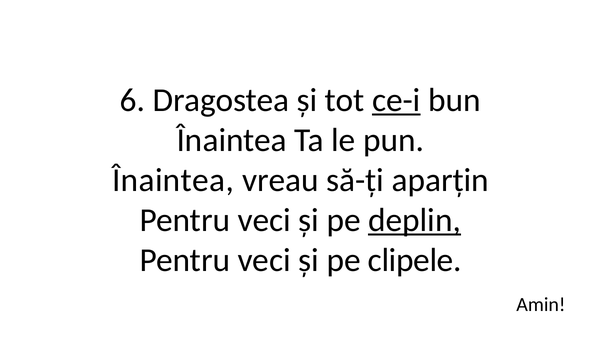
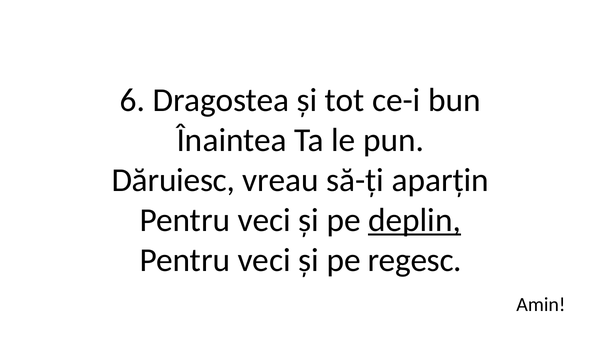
ce-i underline: present -> none (396, 100)
Înaintea: Înaintea -> Dăruiesc (173, 180)
clipele: clipele -> regesc (415, 260)
